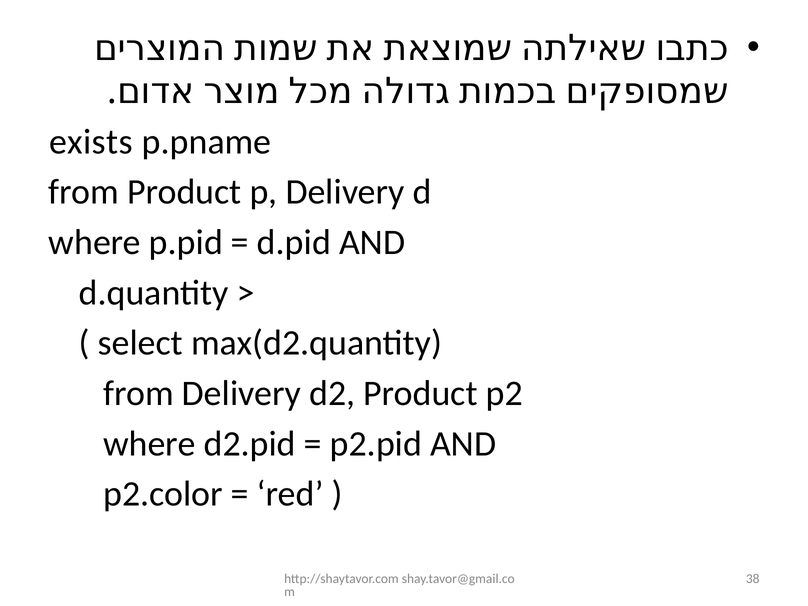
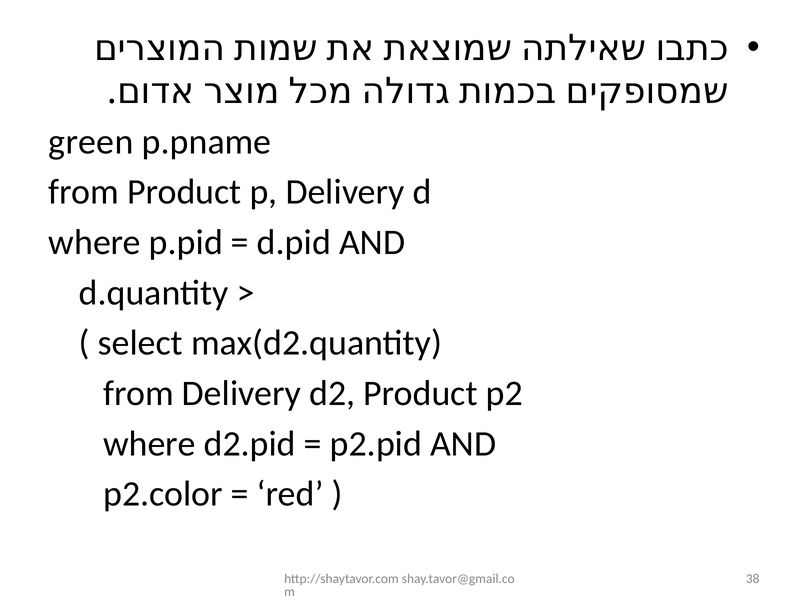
exists: exists -> green (91, 142)
